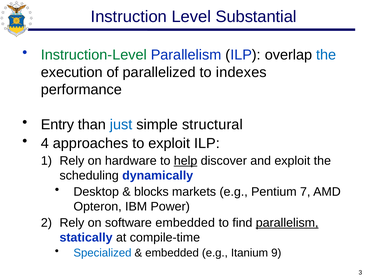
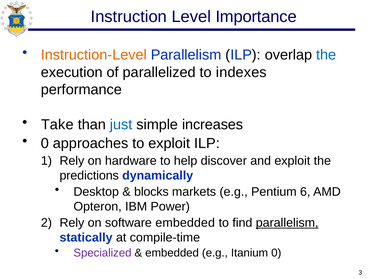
Substantial: Substantial -> Importance (256, 17)
Instruction-Level colour: green -> orange (94, 55)
Entry: Entry -> Take (57, 125)
structural: structural -> increases (213, 125)
4: 4 -> 0 (45, 143)
help underline: present -> none (186, 161)
scheduling: scheduling -> predictions (89, 176)
7: 7 -> 6 (305, 192)
Specialized colour: blue -> purple (102, 253)
Itanium 9: 9 -> 0 (276, 253)
